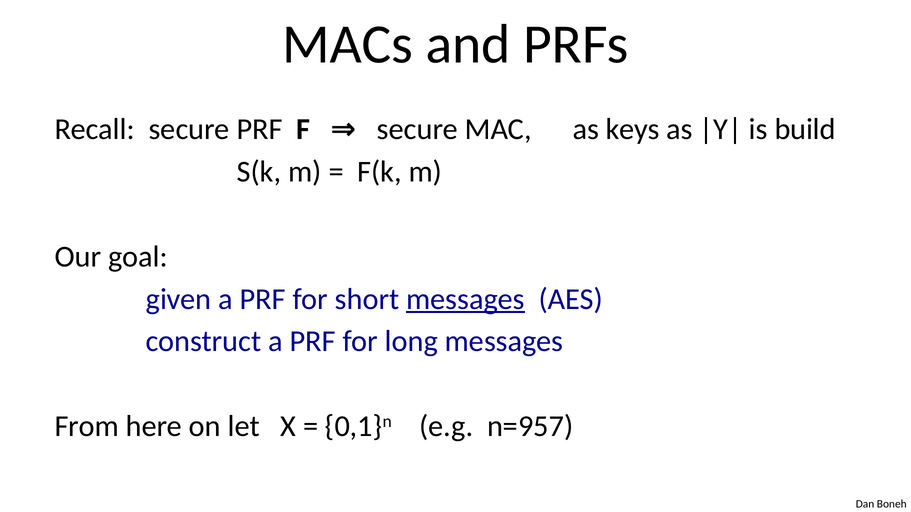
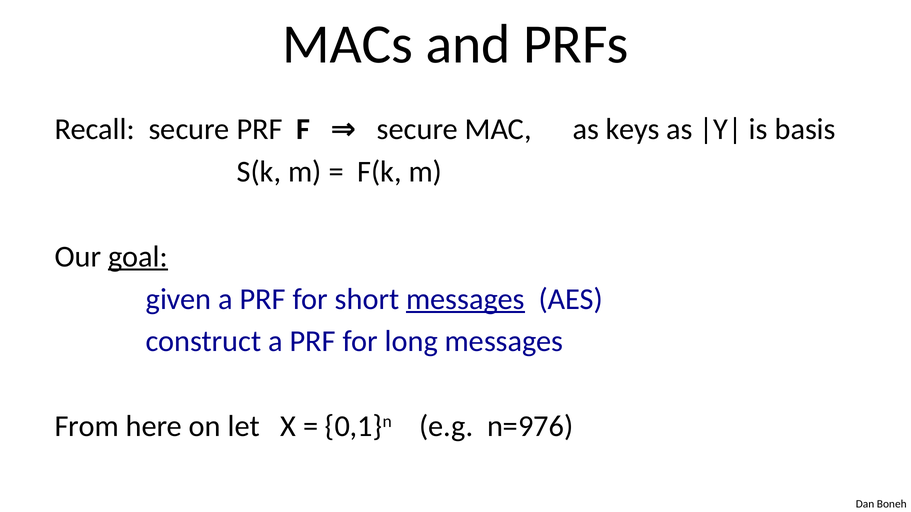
build: build -> basis (805, 129)
goal underline: none -> present (138, 257)
n=957: n=957 -> n=976 (530, 427)
